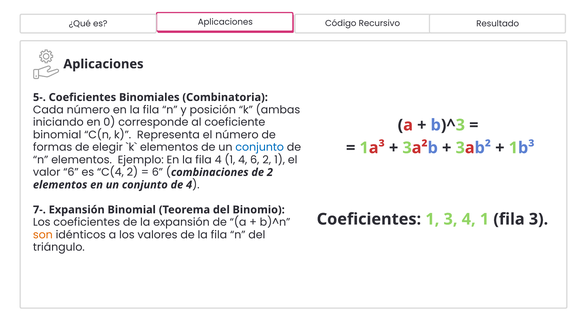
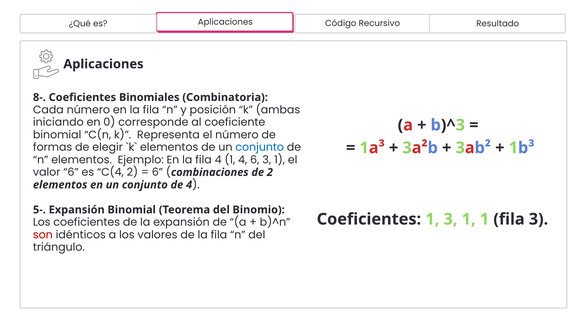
5-: 5- -> 8- (39, 98)
6 2: 2 -> 3 (267, 160)
7-: 7- -> 5- (39, 210)
1 3 4: 4 -> 1 (469, 220)
son colour: orange -> red (43, 235)
